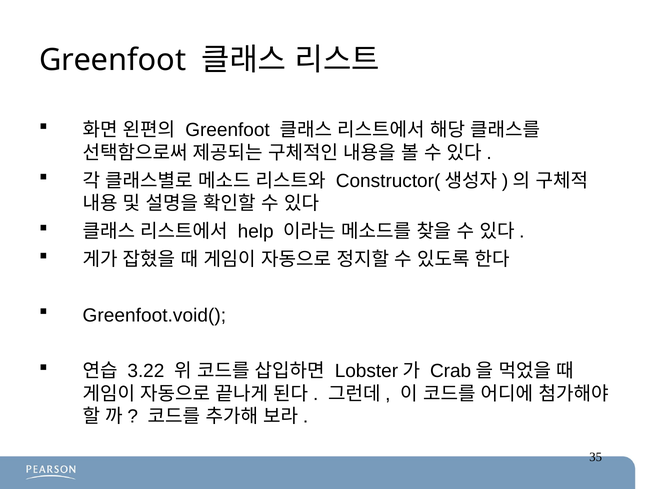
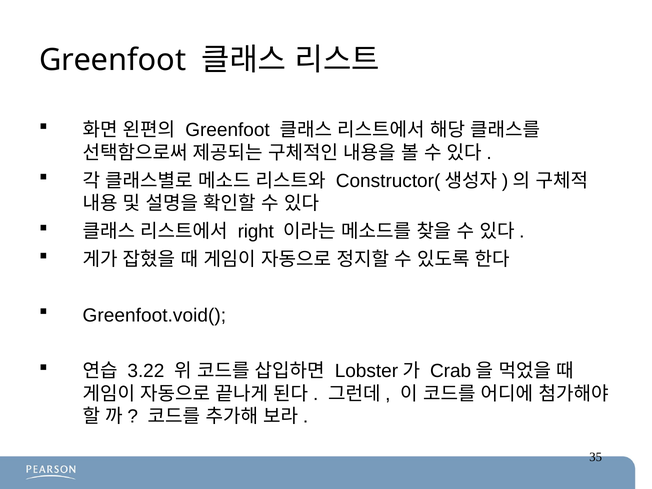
help: help -> right (256, 232)
